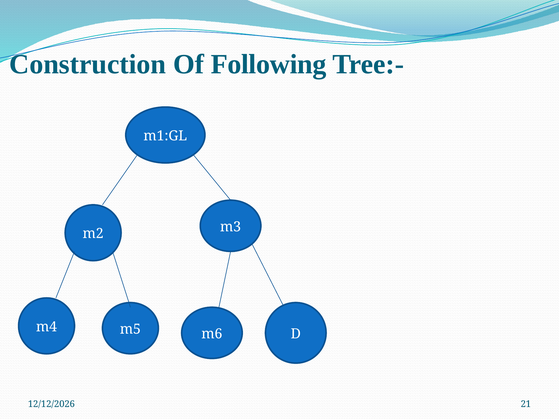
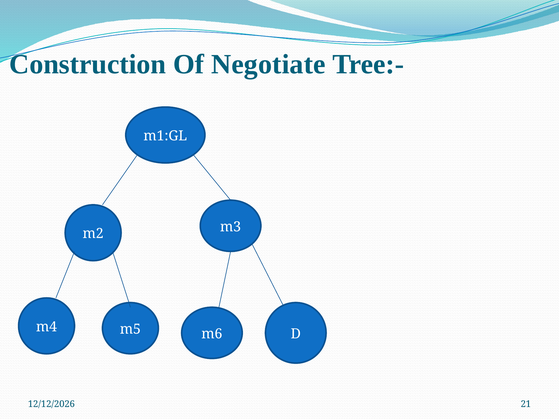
Following: Following -> Negotiate (268, 64)
